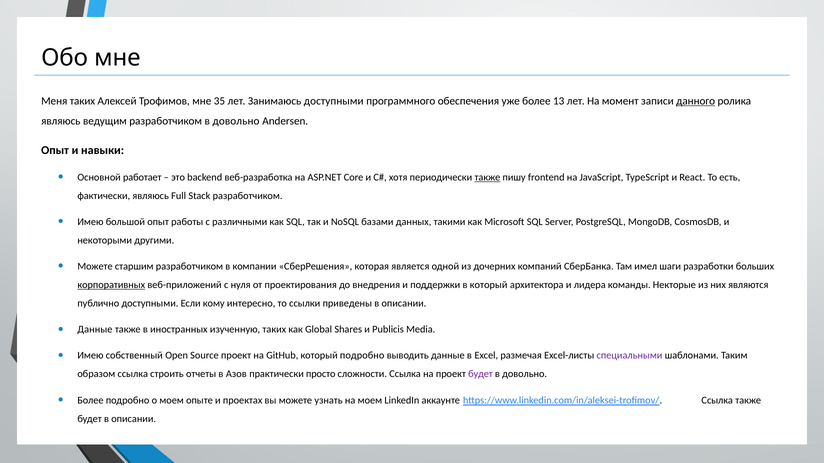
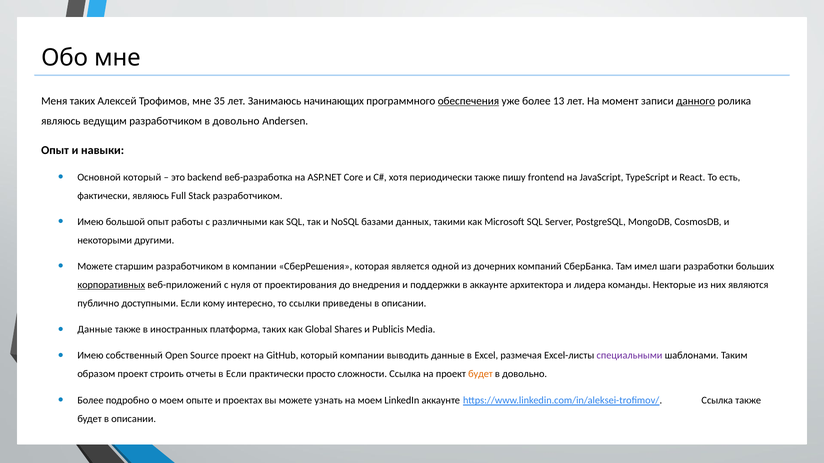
Занимаюсь доступными: доступными -> начинающих (334, 101)
обеспечения underline: none -> present (468, 101)
Основной работает: работает -> который (142, 177)
также underline: present -> none (487, 177)
в который: который -> аккаунте (489, 285)
изученную: изученную -> платформа (235, 330)
который подробно: подробно -> компании (362, 356)
образом ссылка: ссылка -> проект (133, 375)
в Азов: Азов -> Если (236, 375)
будет colour: purple -> orange (481, 375)
